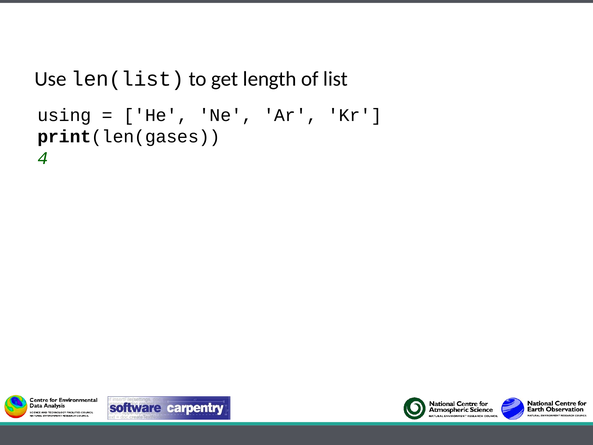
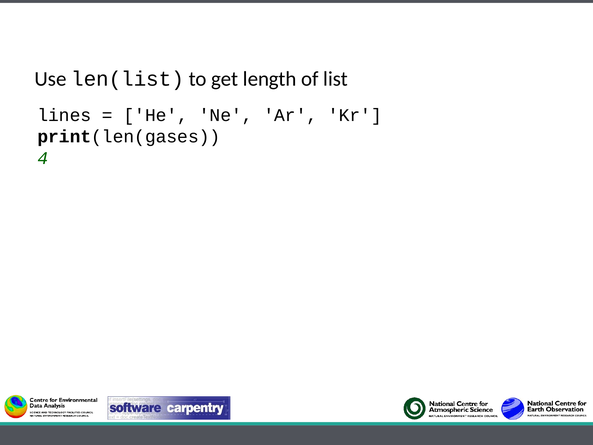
using: using -> lines (64, 115)
